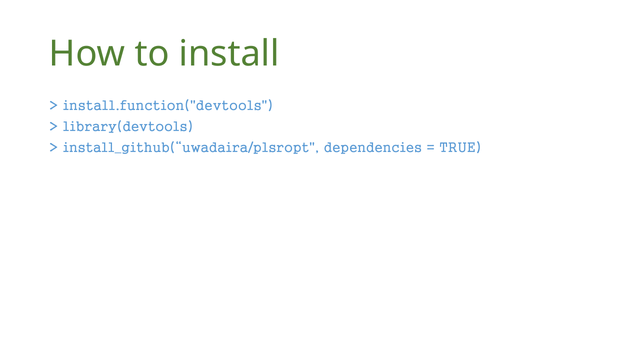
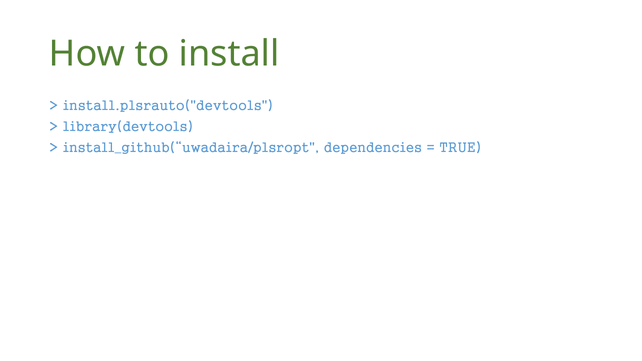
install.function("devtools: install.function("devtools -> install.plsrauto("devtools (168, 106)
